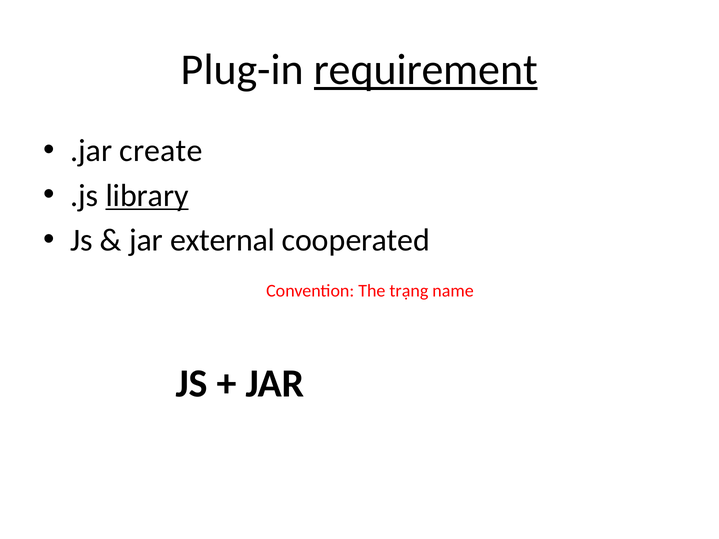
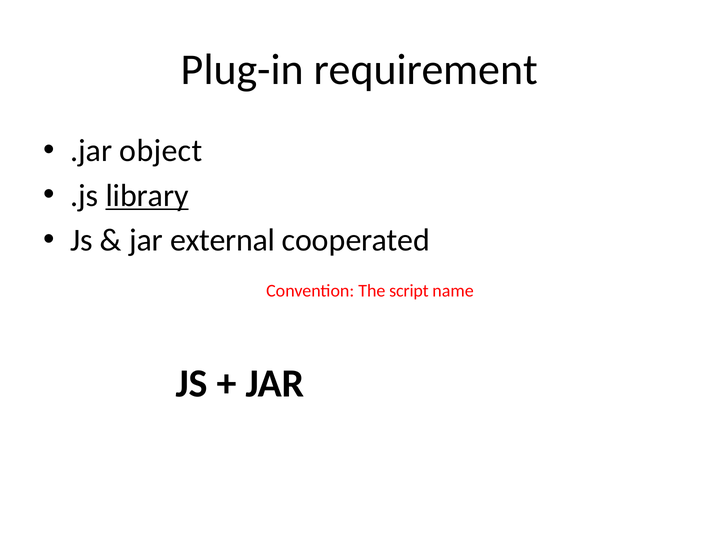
requirement underline: present -> none (426, 70)
create: create -> object (161, 151)
trạng: trạng -> script (409, 291)
